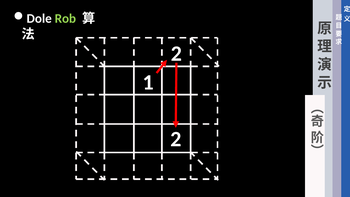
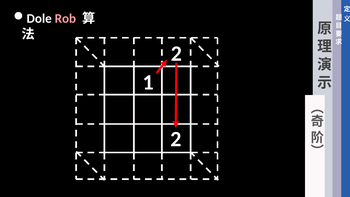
Rob colour: light green -> pink (65, 18)
